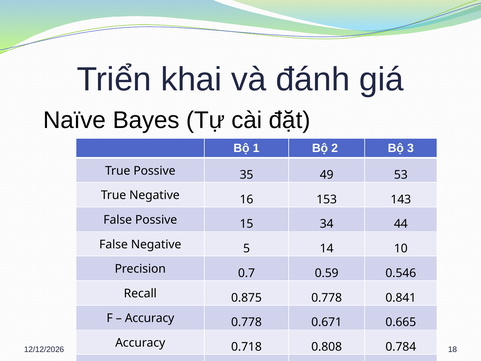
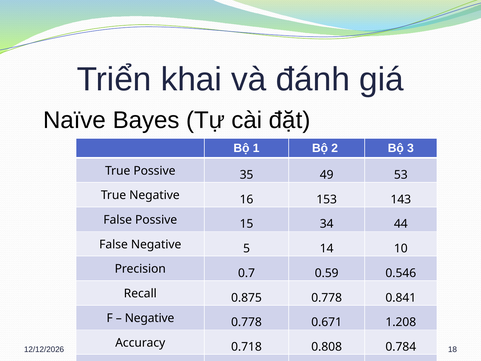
Accuracy: Accuracy -> Negative (150, 318)
0.665: 0.665 -> 1.208 (401, 322)
